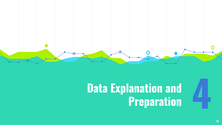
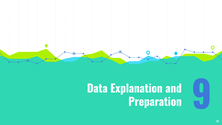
4: 4 -> 9 (202, 96)
